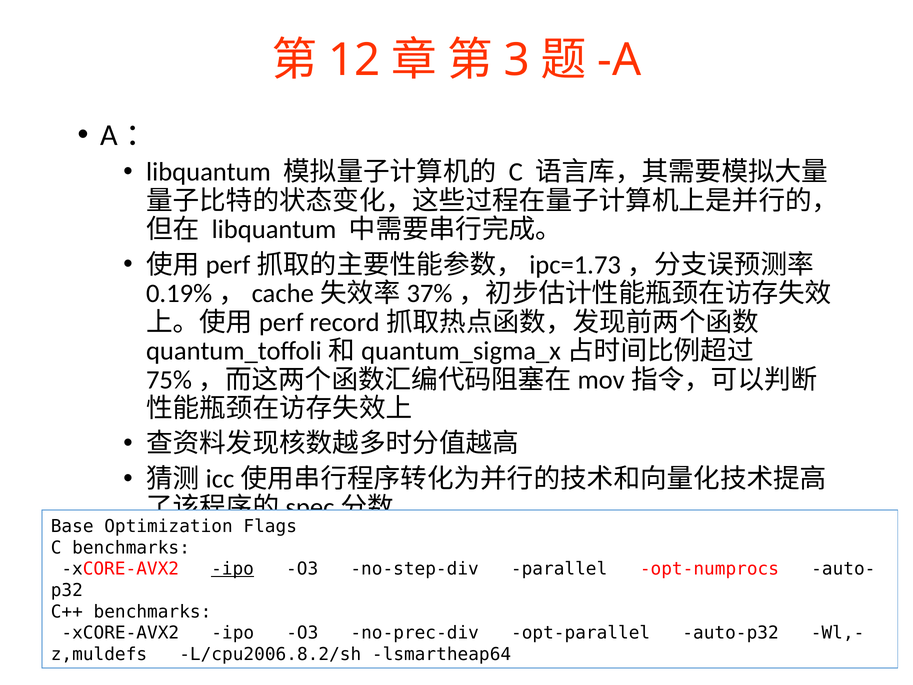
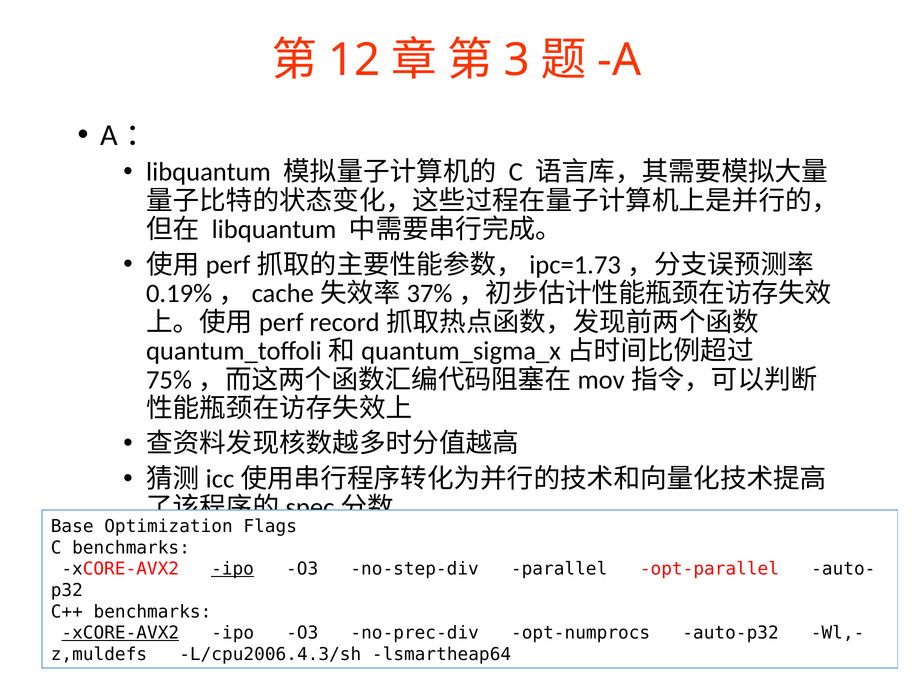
opt-numprocs: opt-numprocs -> opt-parallel (709, 569)
xCORE-AVX2 underline: none -> present (120, 633)
opt-parallel: opt-parallel -> opt-numprocs (581, 633)
L/cpu2006.8.2/sh: L/cpu2006.8.2/sh -> L/cpu2006.4.3/sh (270, 654)
